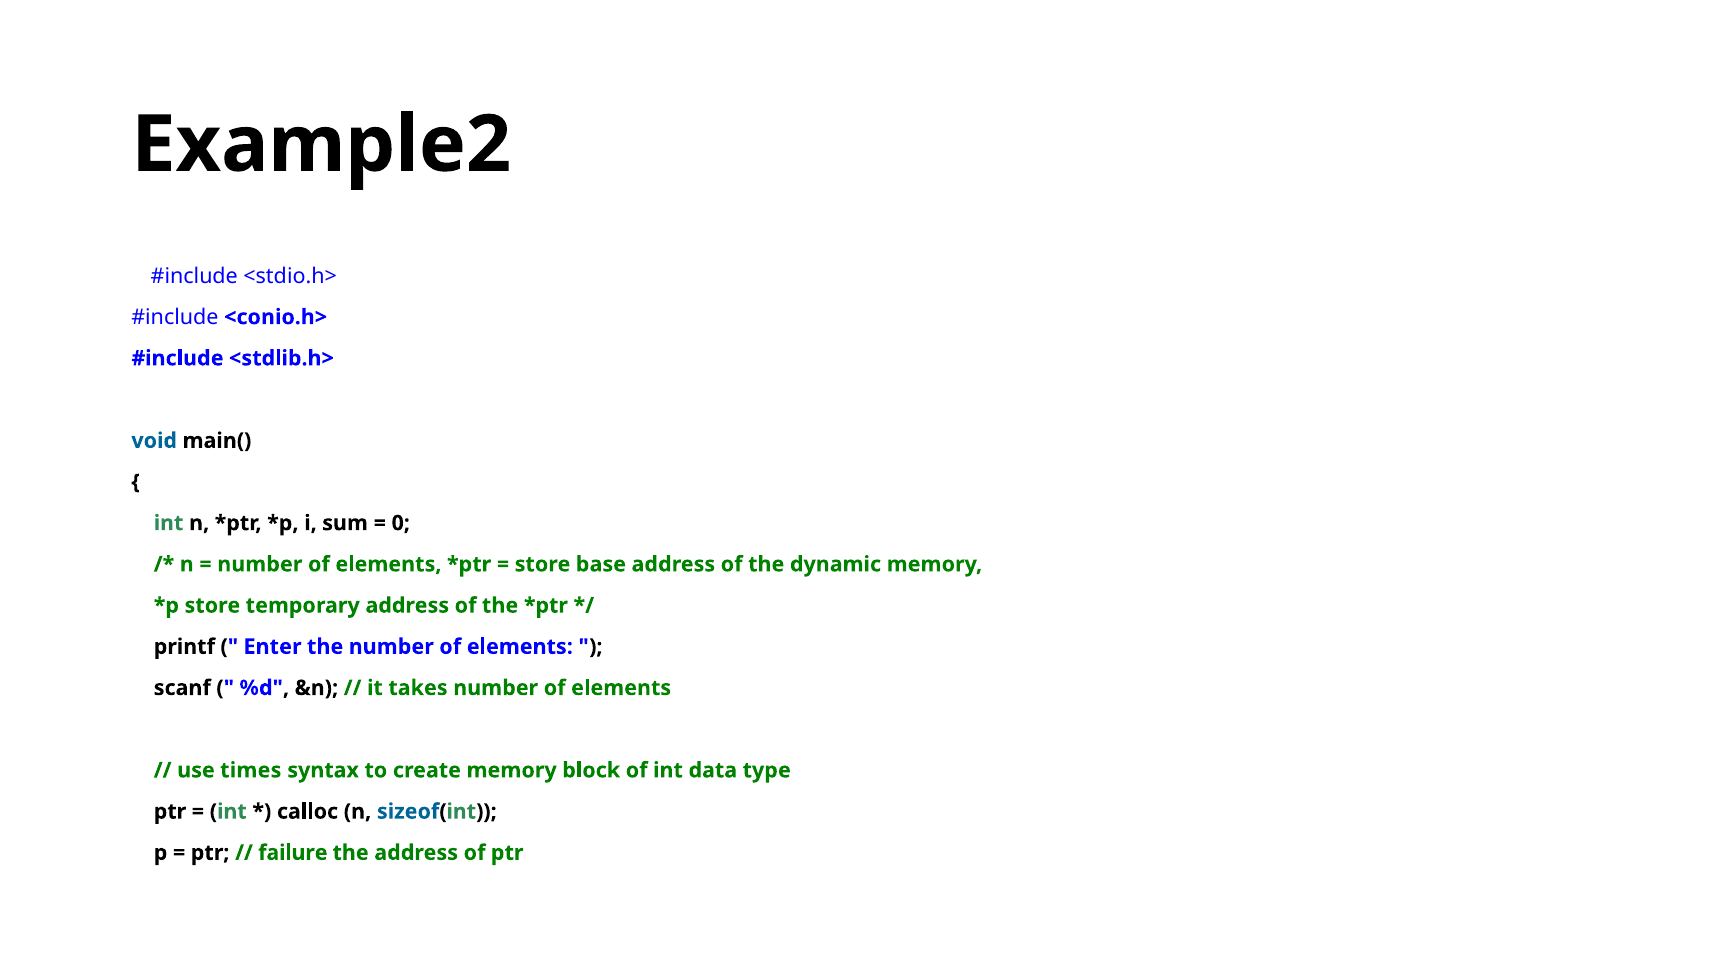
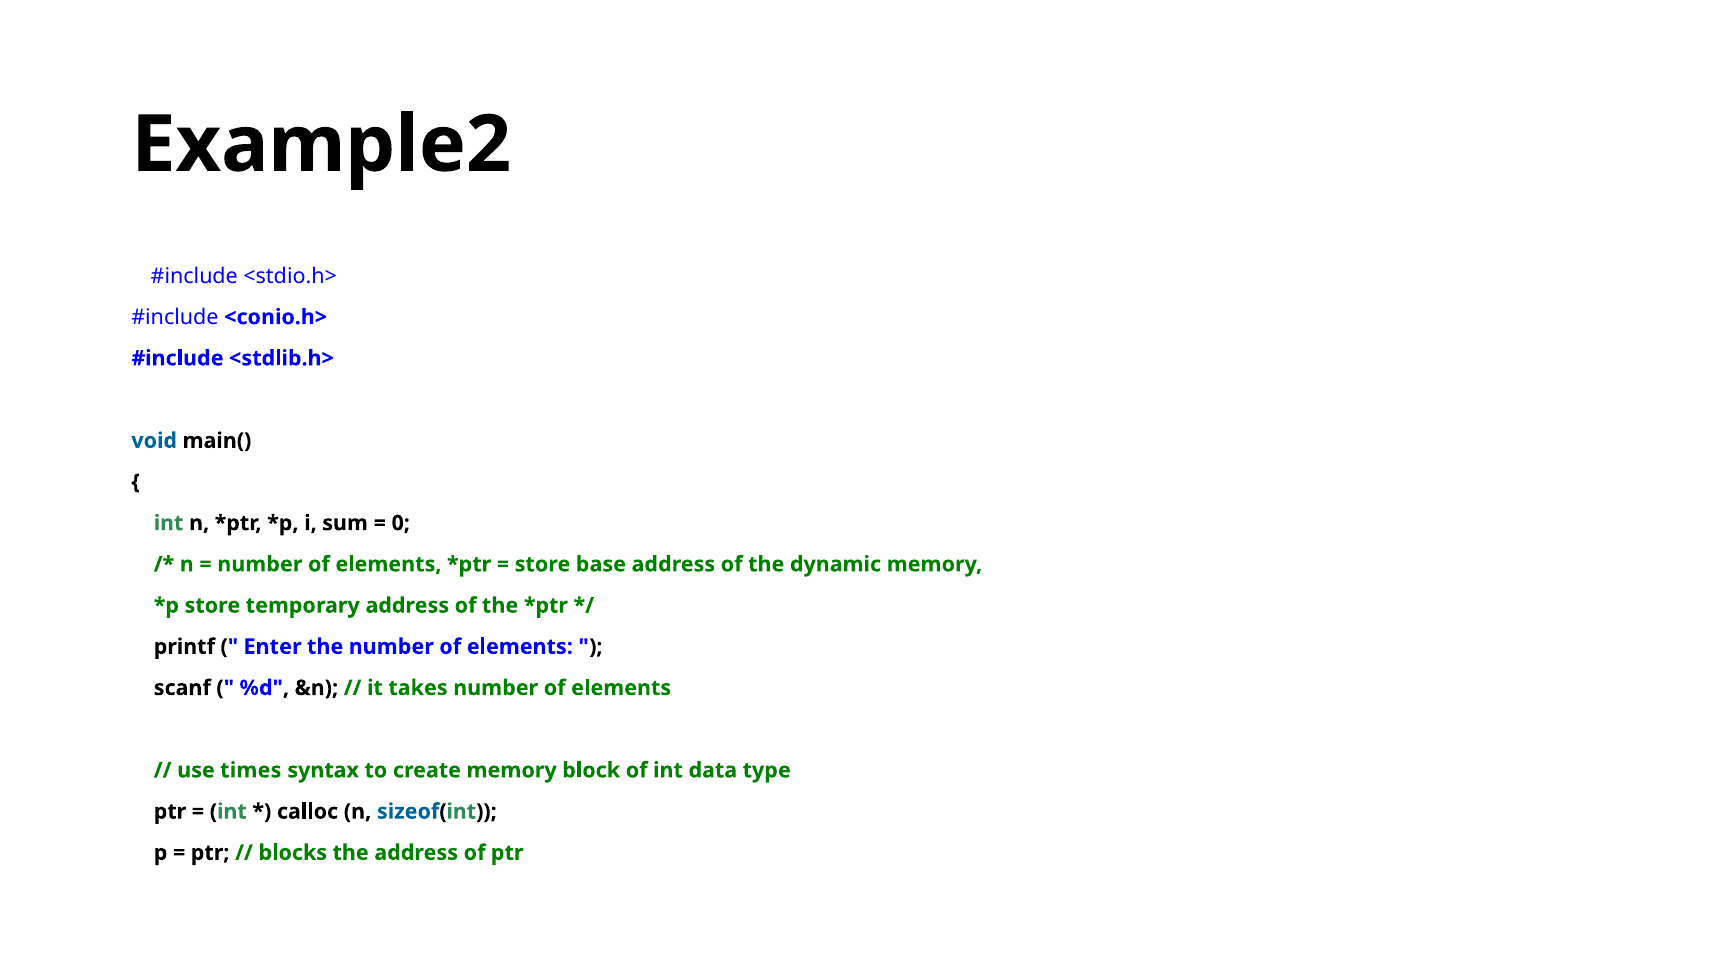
failure: failure -> blocks (293, 853)
